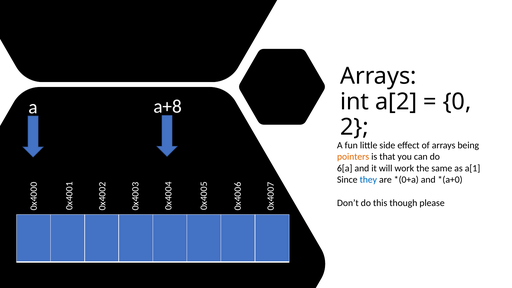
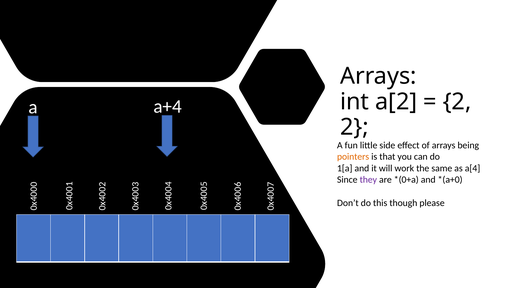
0: 0 -> 2 (457, 102)
a+8: a+8 -> a+4 (168, 106)
6[a: 6[a -> 1[a (345, 168)
a[1: a[1 -> a[4 (473, 168)
they colour: blue -> purple (368, 180)
